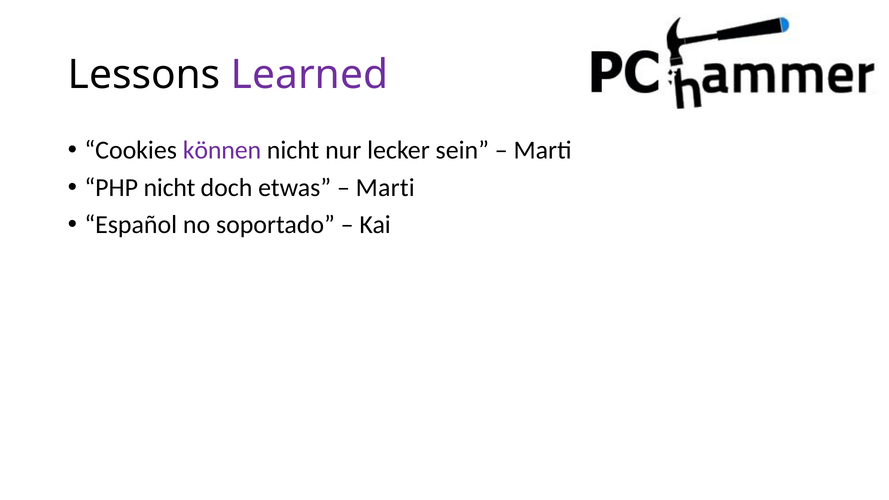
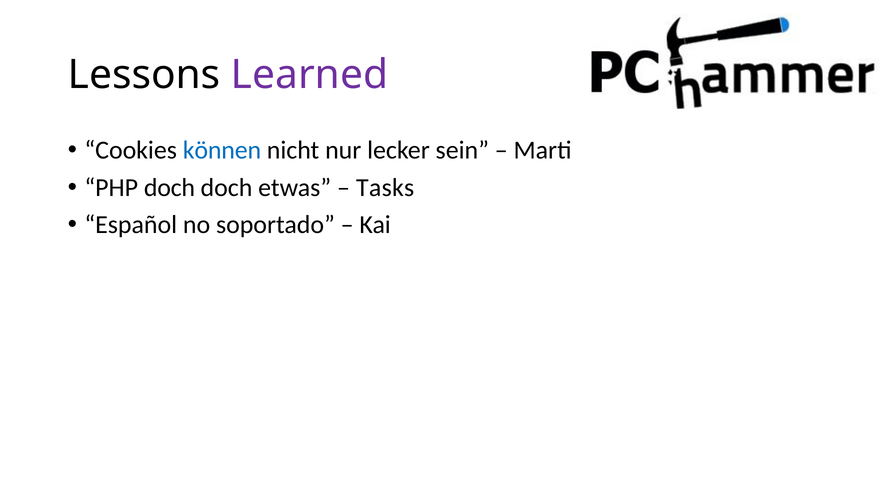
können colour: purple -> blue (222, 150)
PHP nicht: nicht -> doch (169, 188)
Marti: Marti -> Tasks (385, 188)
